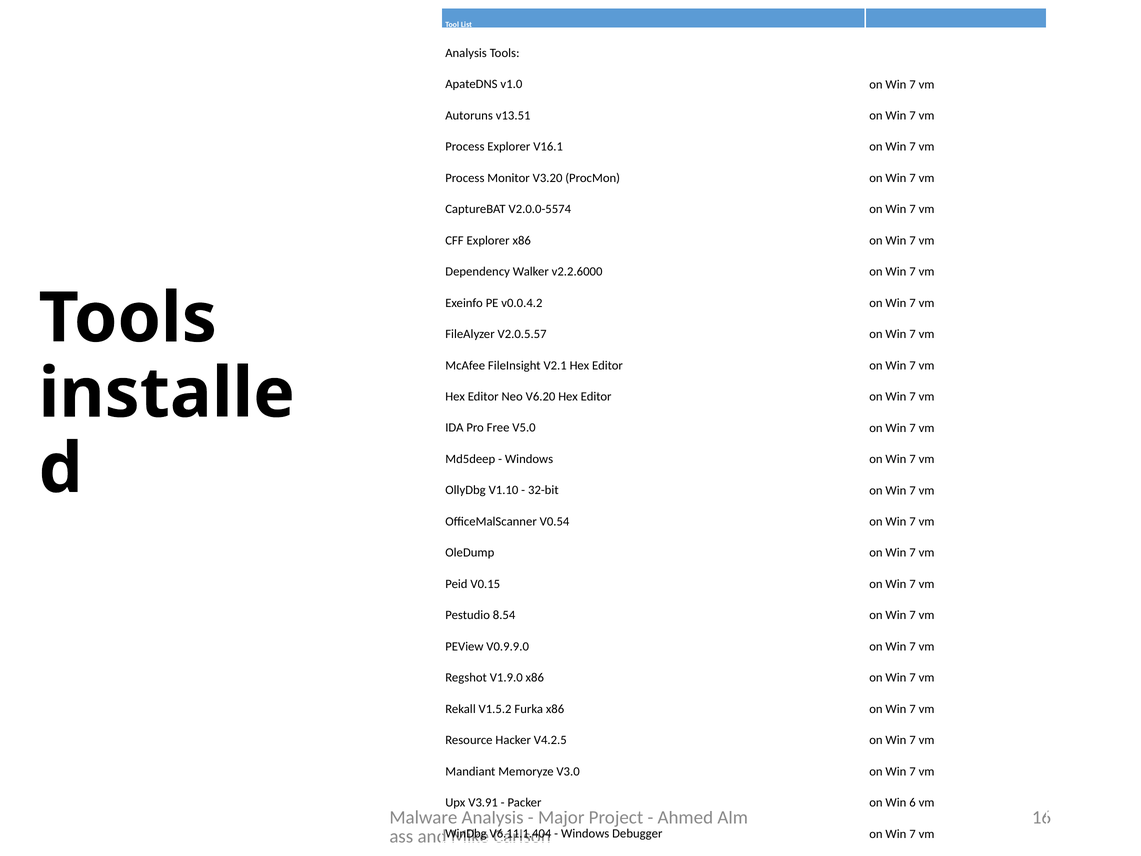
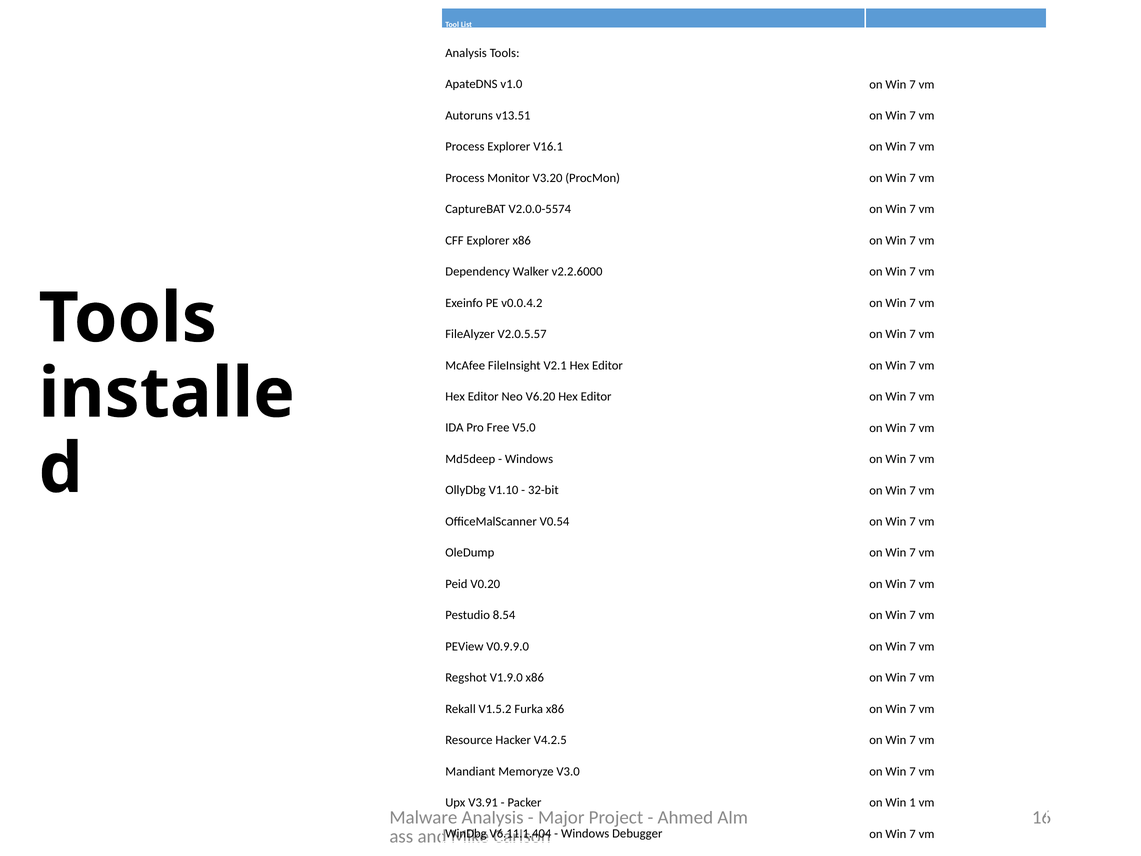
V0.15: V0.15 -> V0.20 (485, 584)
6: 6 -> 1 (913, 802)
